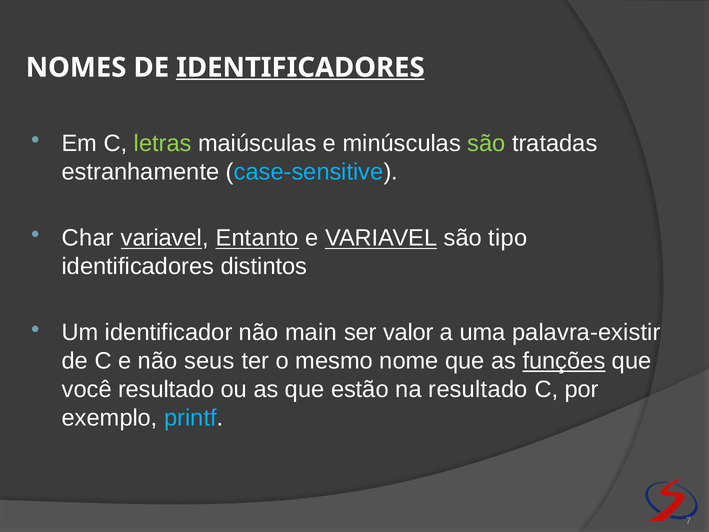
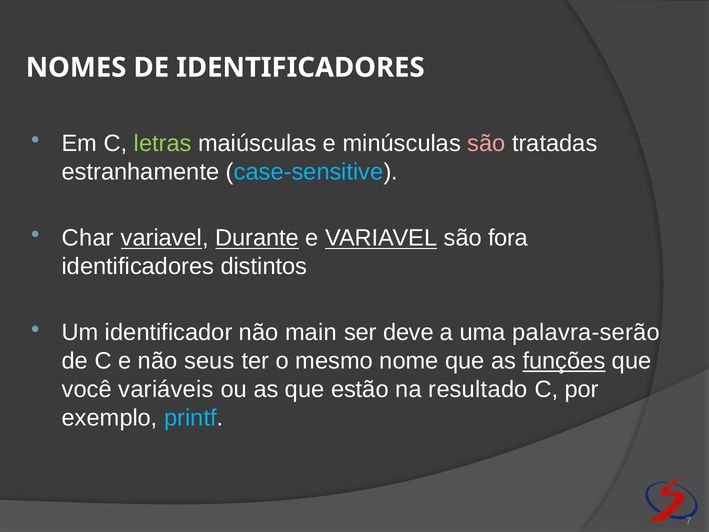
IDENTIFICADORES underline: present -> none (300, 68)
são colour: light green -> pink (486, 143)
Entanto: Entanto -> Durante (257, 238)
tipo: tipo -> fora (508, 238)
valor: valor -> deve (408, 332)
palavra-existir: palavra-existir -> palavra-serão (586, 332)
você resultado: resultado -> variáveis (166, 389)
